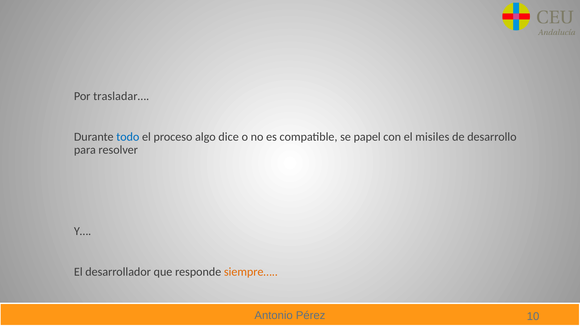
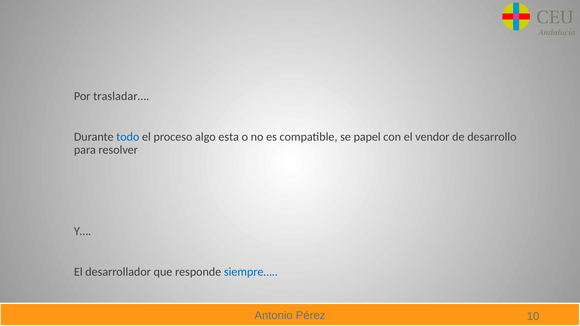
dice: dice -> esta (229, 137)
misiles: misiles -> vendor (432, 137)
siempre… colour: orange -> blue (251, 272)
